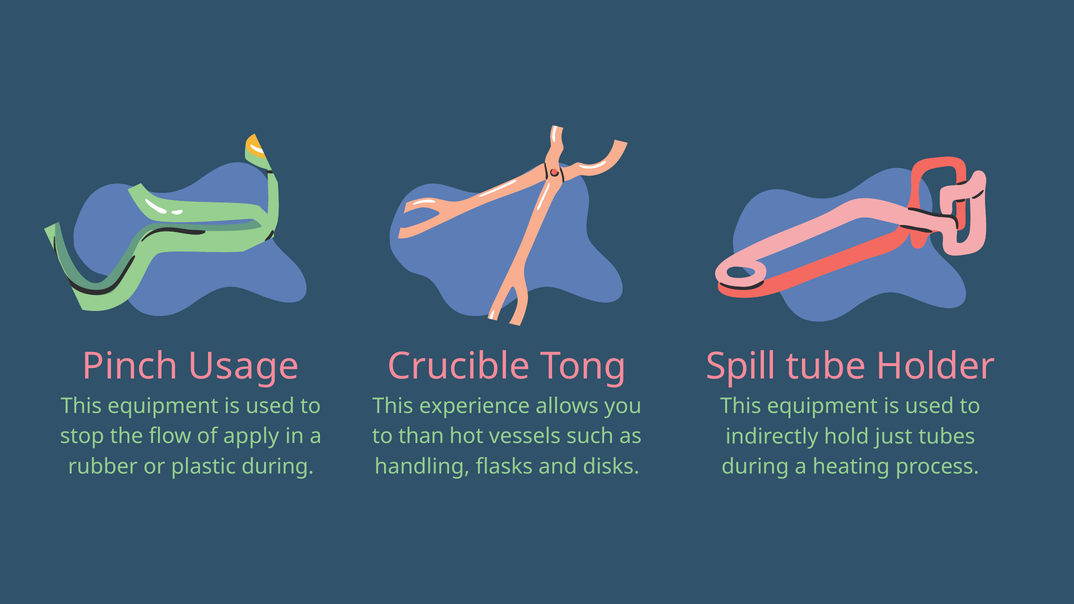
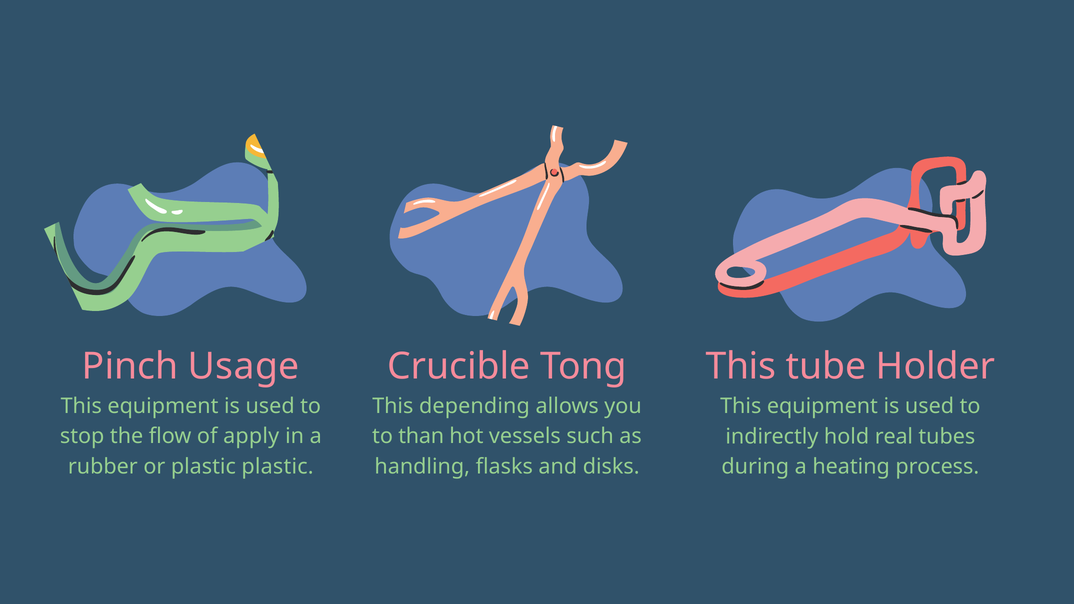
Spill: Spill -> This (741, 367)
experience: experience -> depending (474, 406)
just: just -> real (894, 437)
plastic during: during -> plastic (278, 467)
